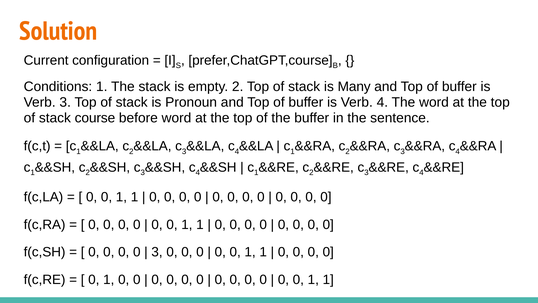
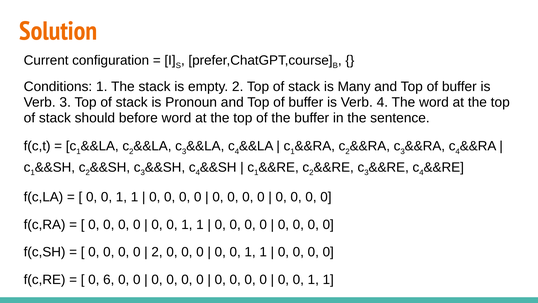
course: course -> should (95, 118)
3: 3 -> 2 (157, 252)
1: 1 -> 6 (109, 279)
